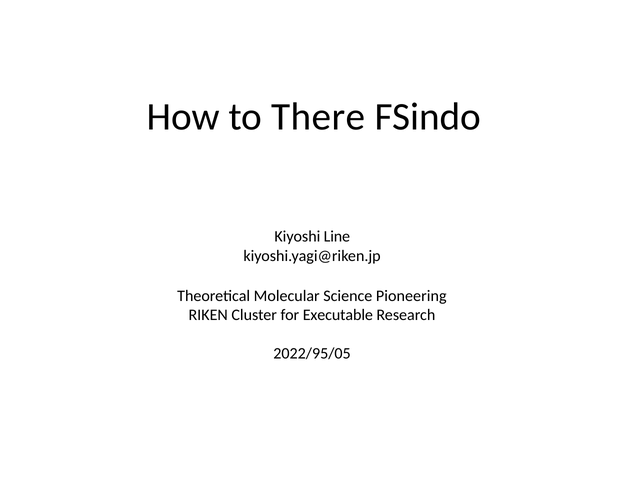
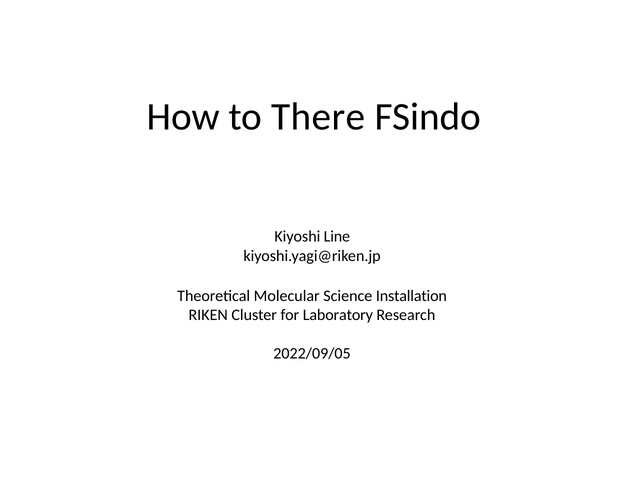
Pioneering: Pioneering -> Installation (411, 296)
Executable: Executable -> Laboratory (338, 315)
2022/95/05: 2022/95/05 -> 2022/09/05 (312, 354)
